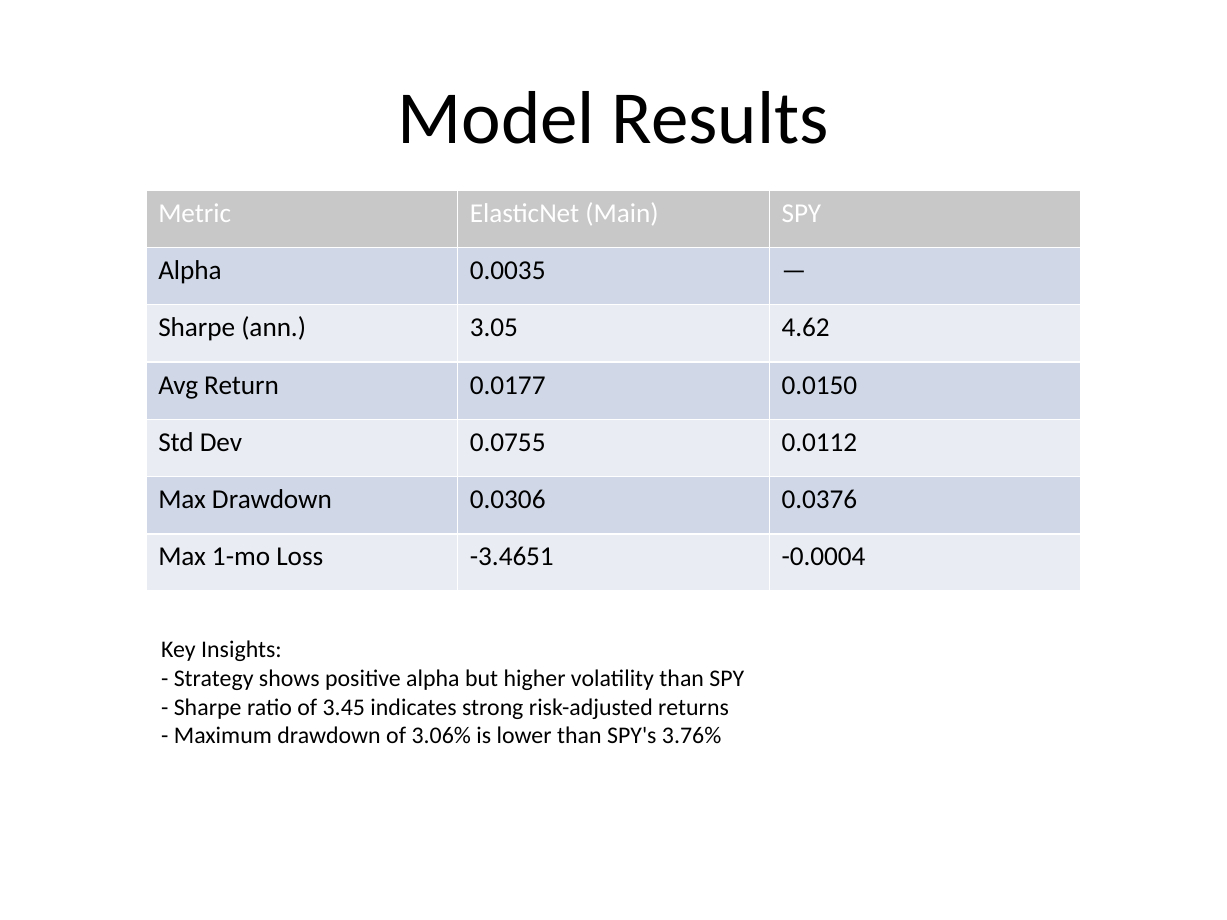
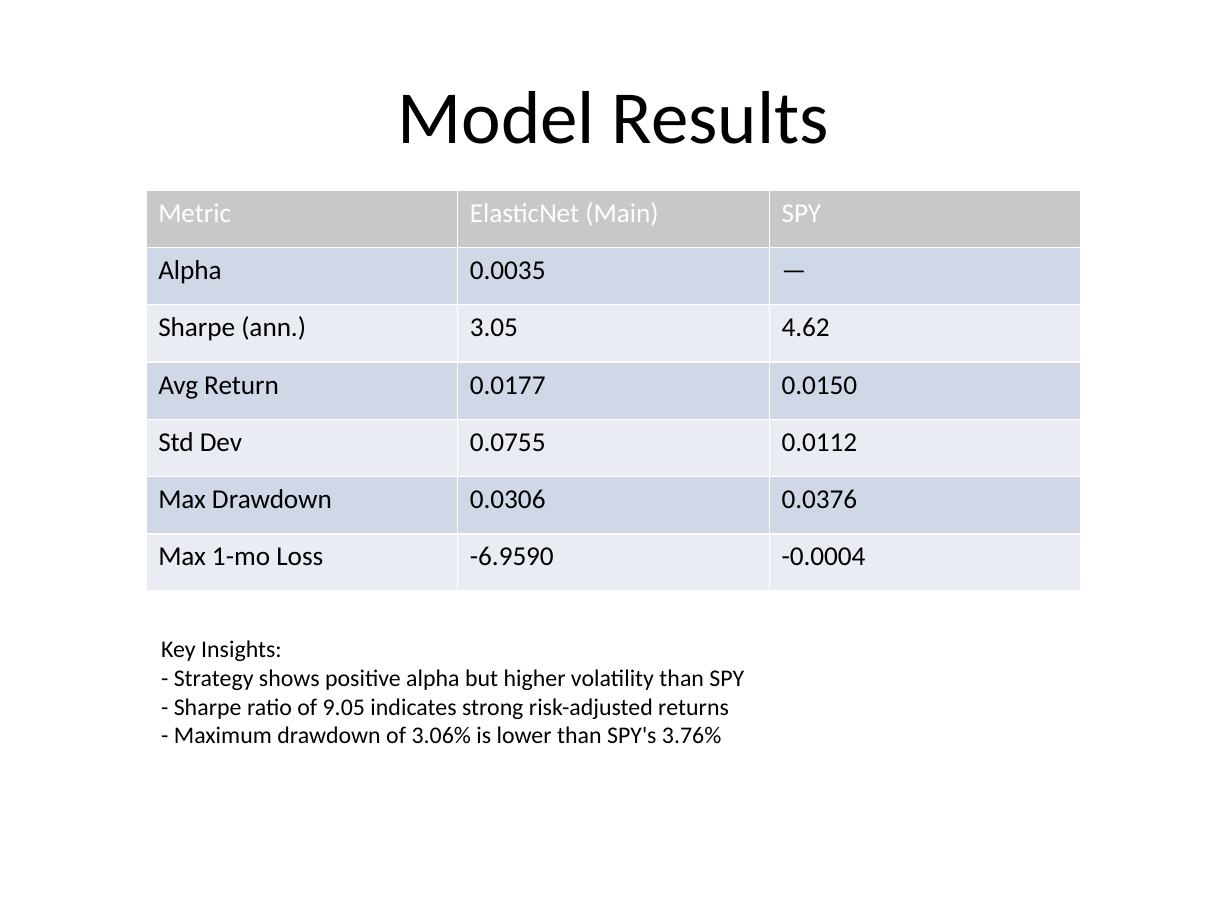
-3.4651: -3.4651 -> -6.9590 (512, 557)
3.45: 3.45 -> 9.05 (344, 708)
